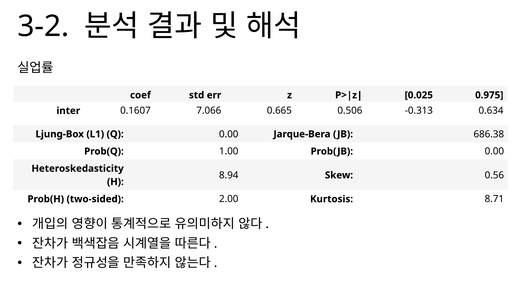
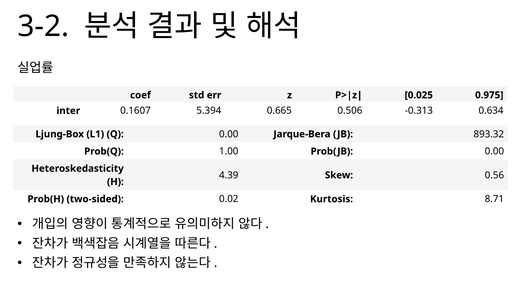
7.066: 7.066 -> 5.394 (209, 111)
686.38: 686.38 -> 893.32 (489, 134)
8.94: 8.94 -> 4.39 (229, 175)
2.00: 2.00 -> 0.02 (229, 199)
